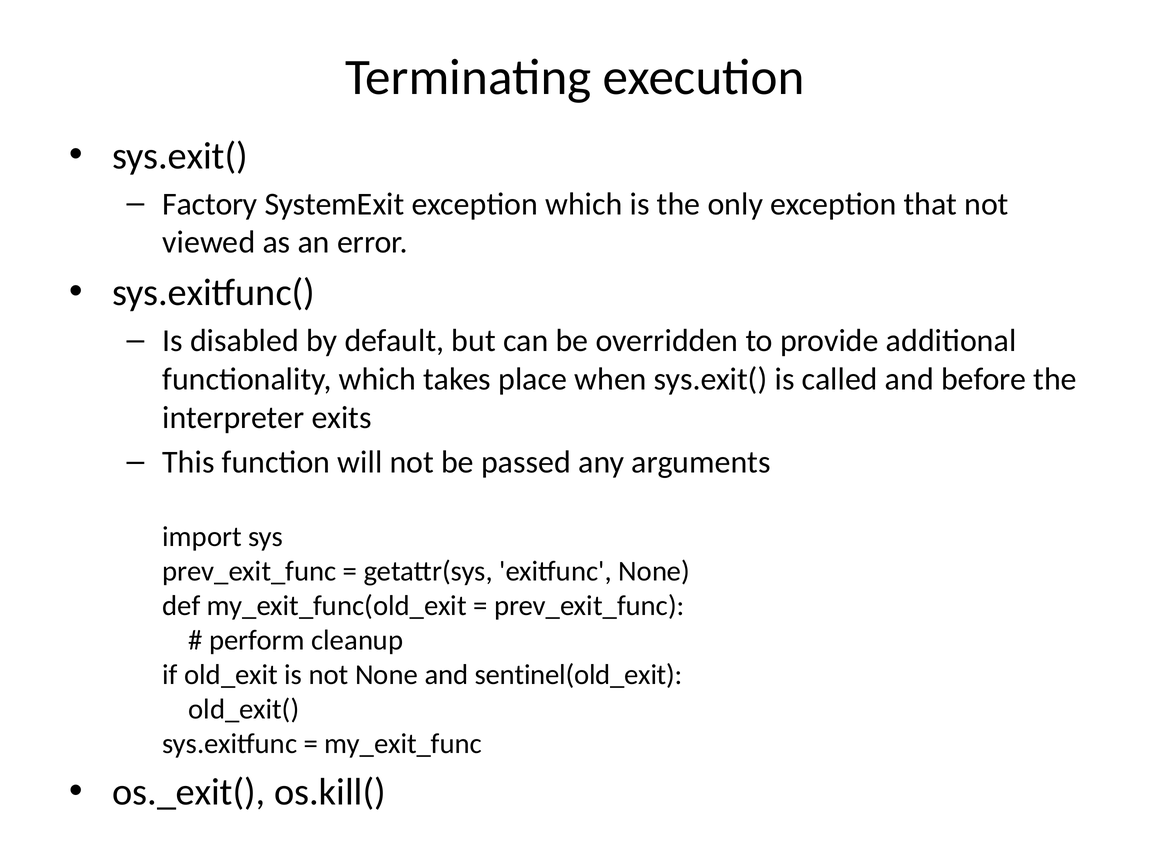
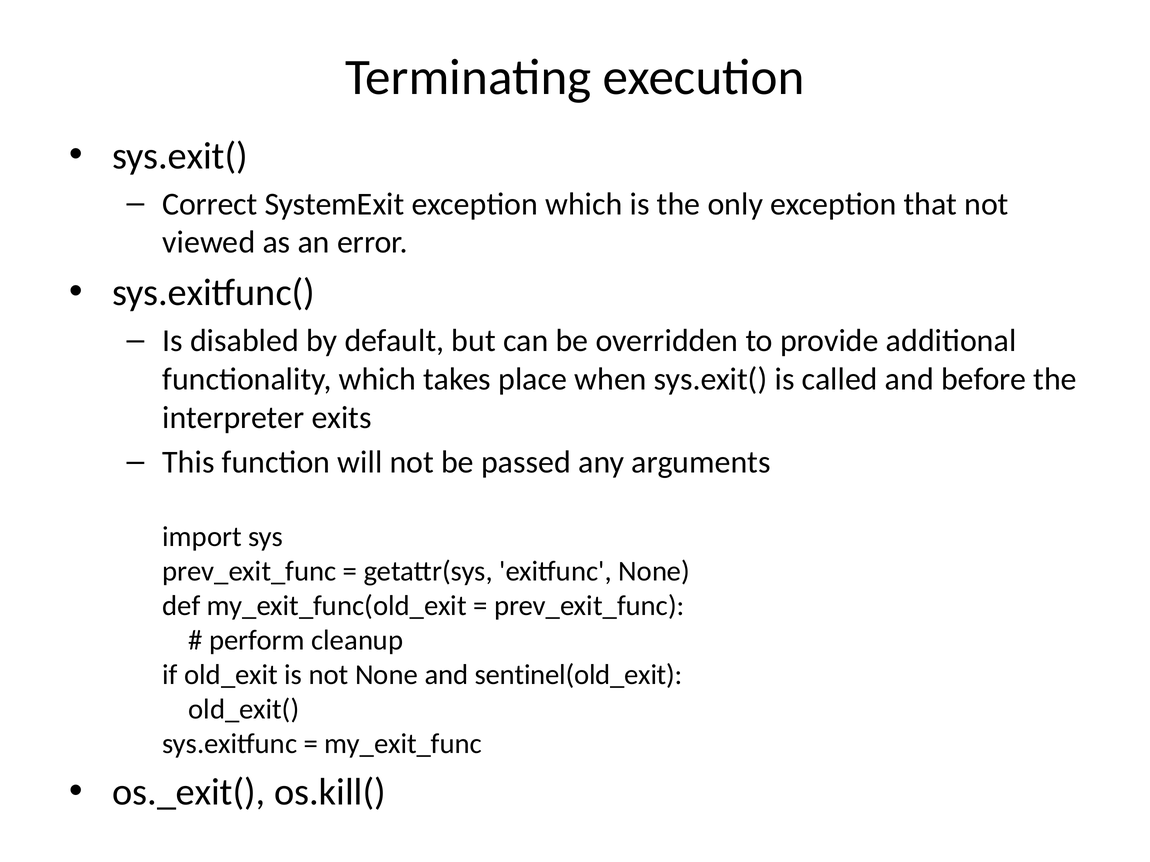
Factory: Factory -> Correct (210, 204)
